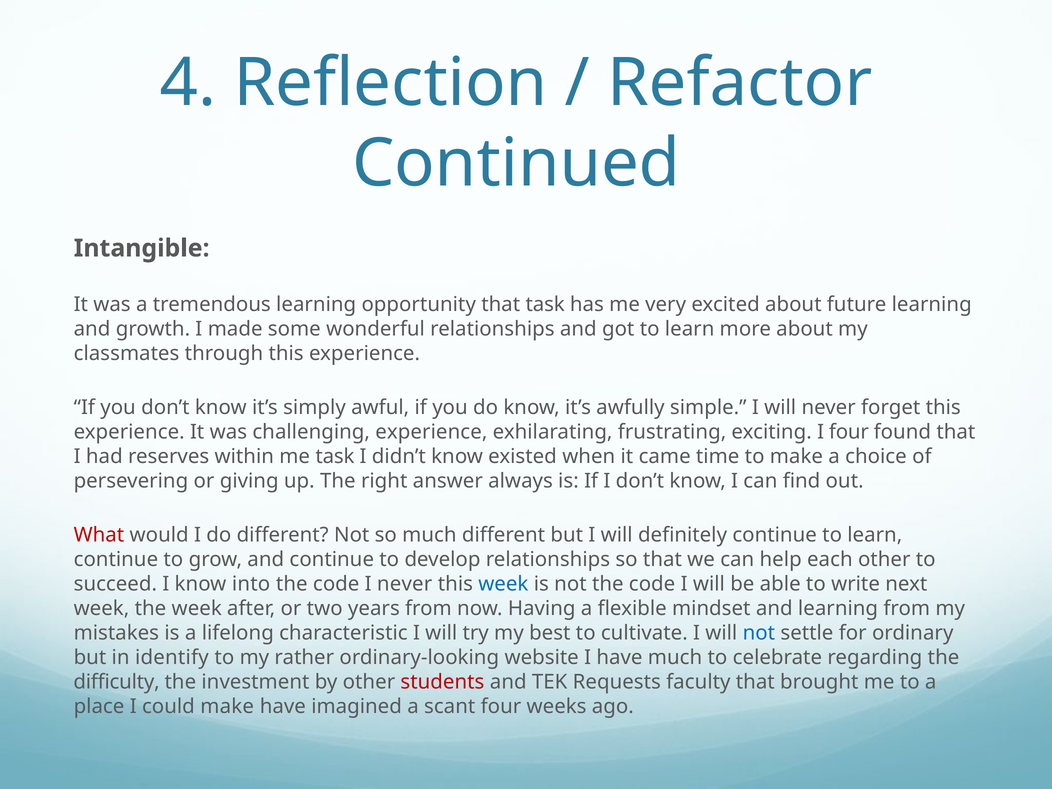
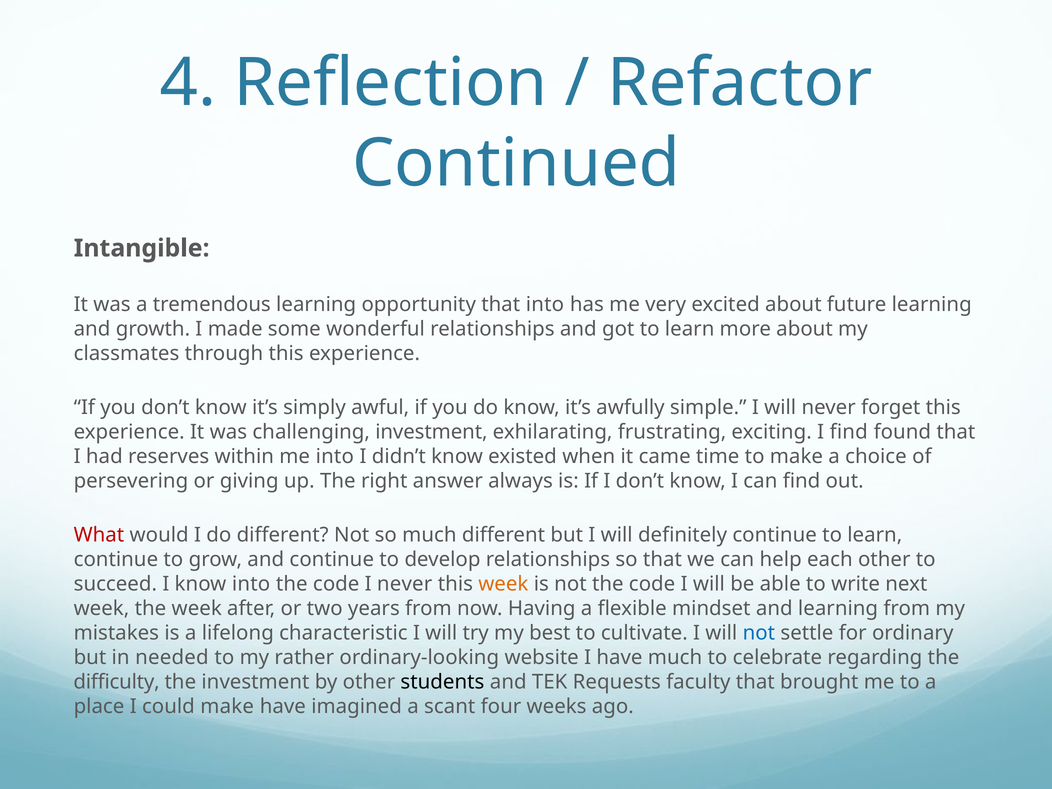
that task: task -> into (545, 304)
challenging experience: experience -> investment (431, 432)
I four: four -> find (849, 432)
me task: task -> into (335, 456)
week colour: blue -> orange (503, 584)
identify: identify -> needed (172, 658)
students colour: red -> black (442, 682)
